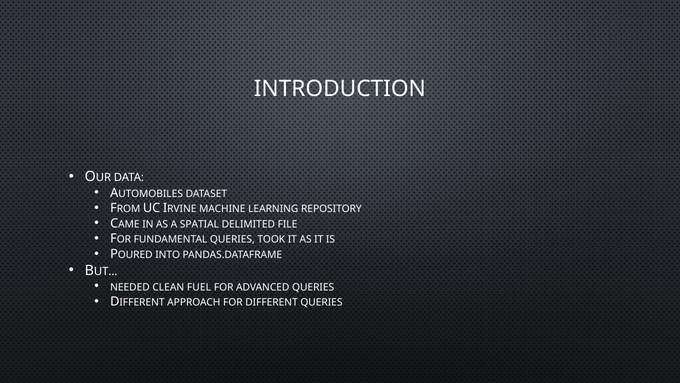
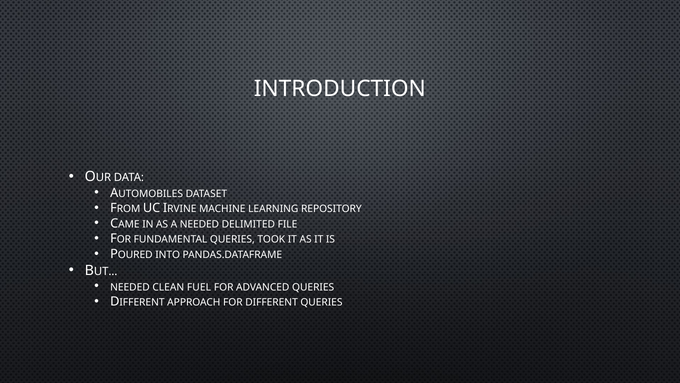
A SPATIAL: SPATIAL -> NEEDED (199, 224)
